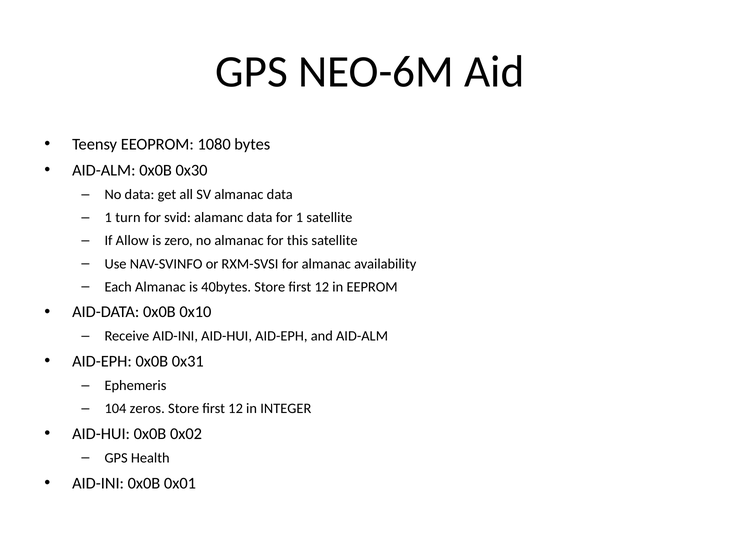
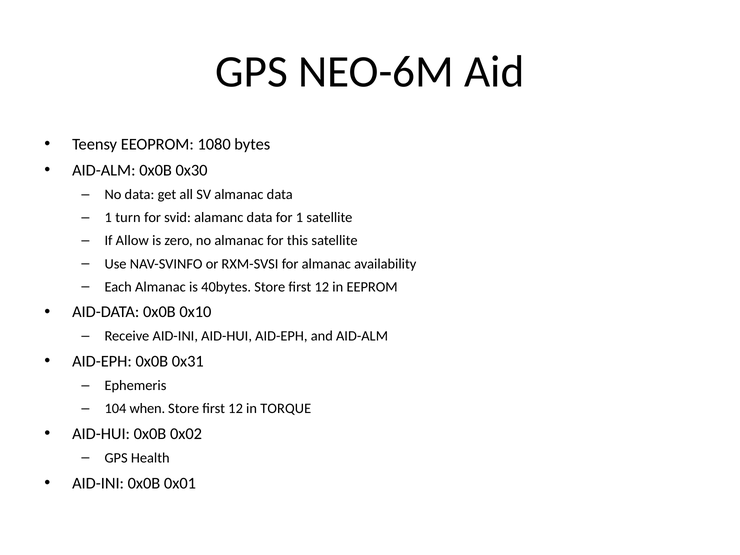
zeros: zeros -> when (147, 409)
INTEGER: INTEGER -> TORQUE (286, 409)
